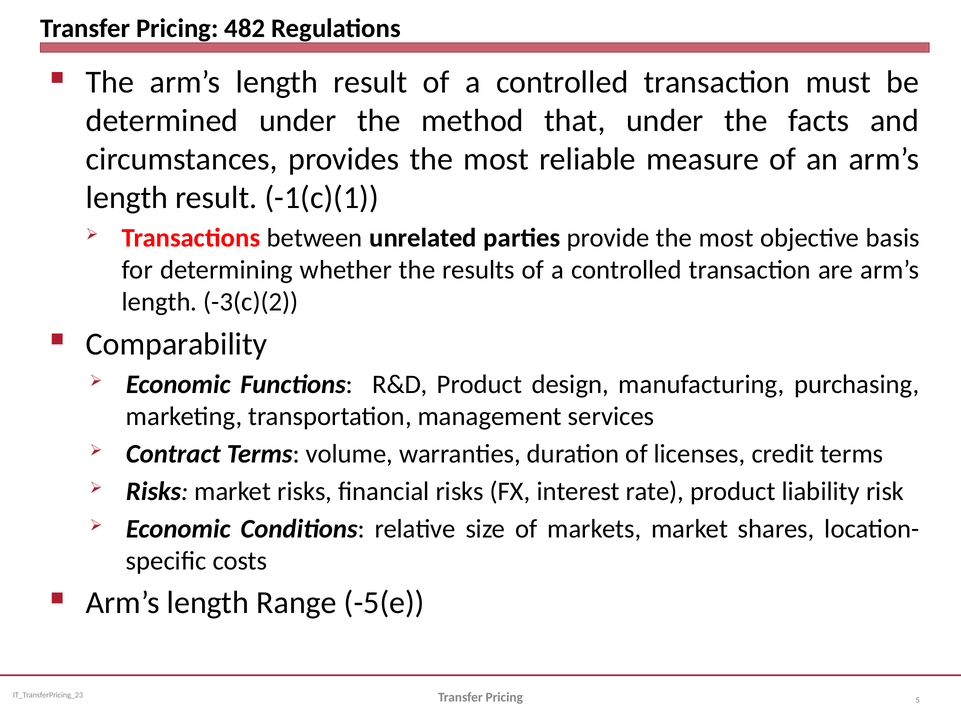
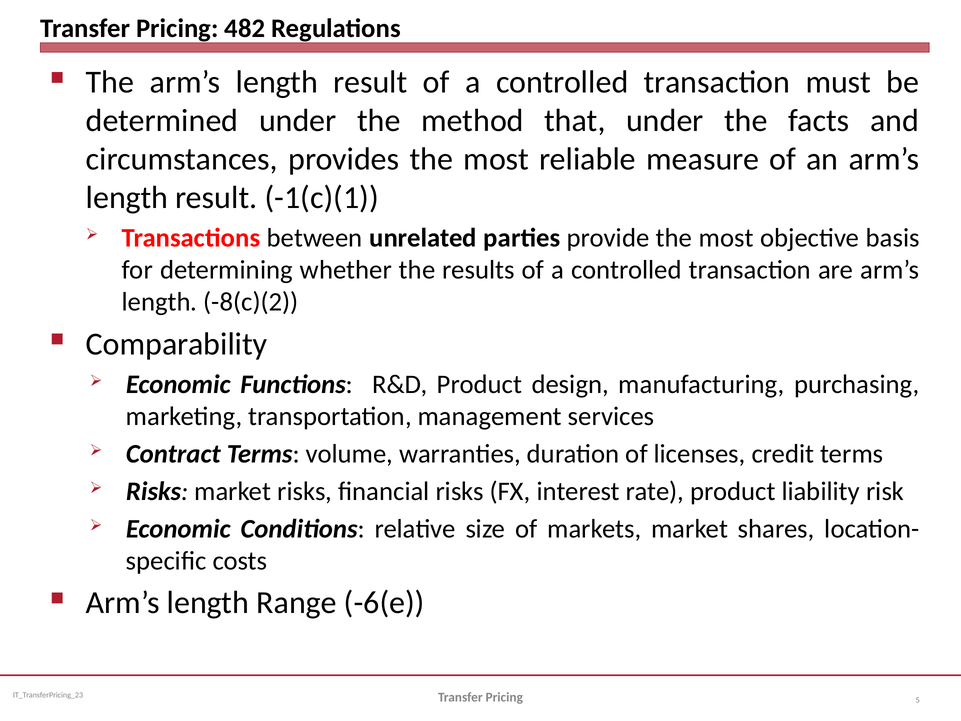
-3(c)(2: -3(c)(2 -> -8(c)(2 (251, 302)
-5(e: -5(e -> -6(e (384, 603)
